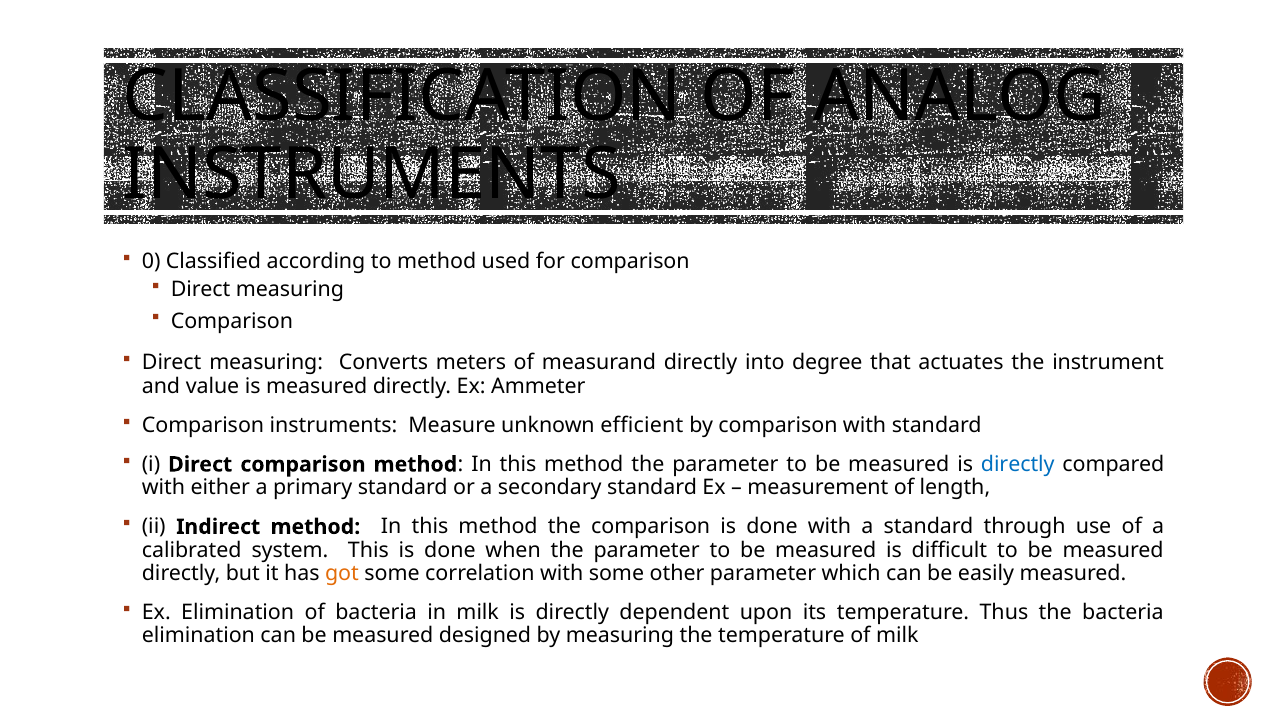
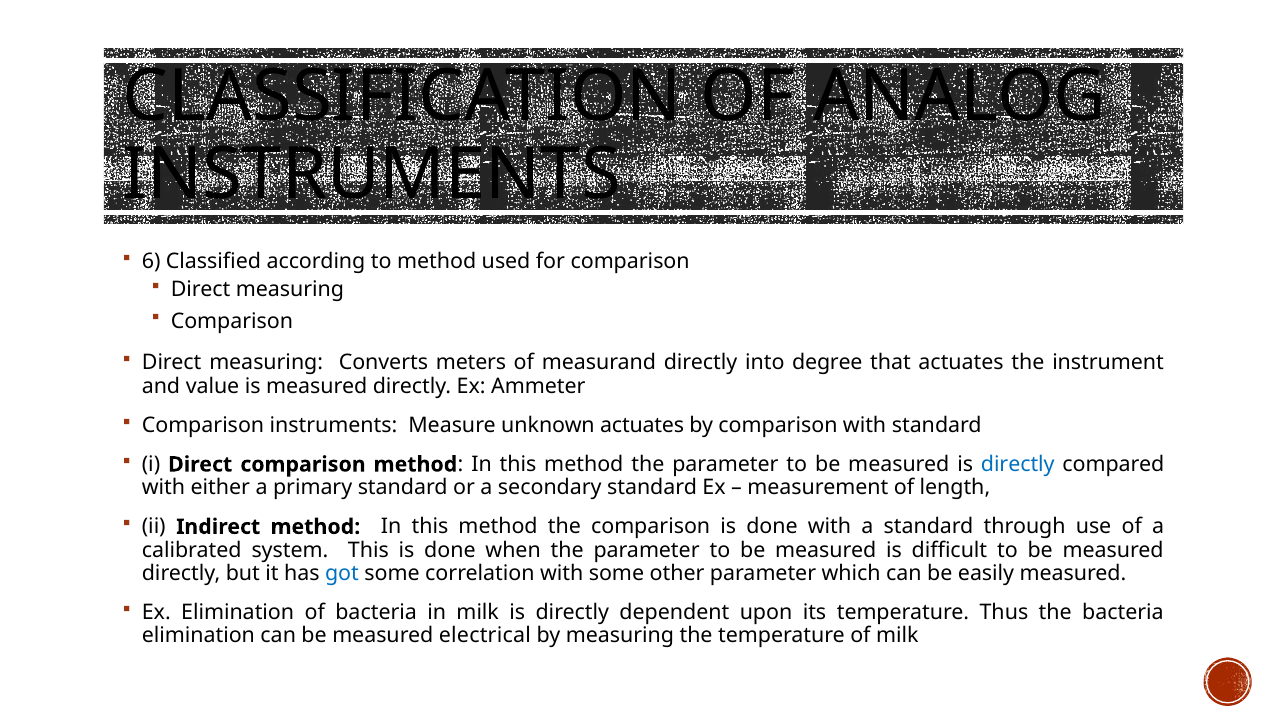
0: 0 -> 6 (151, 261)
unknown efficient: efficient -> actuates (642, 425)
got colour: orange -> blue (342, 573)
designed: designed -> electrical (485, 635)
